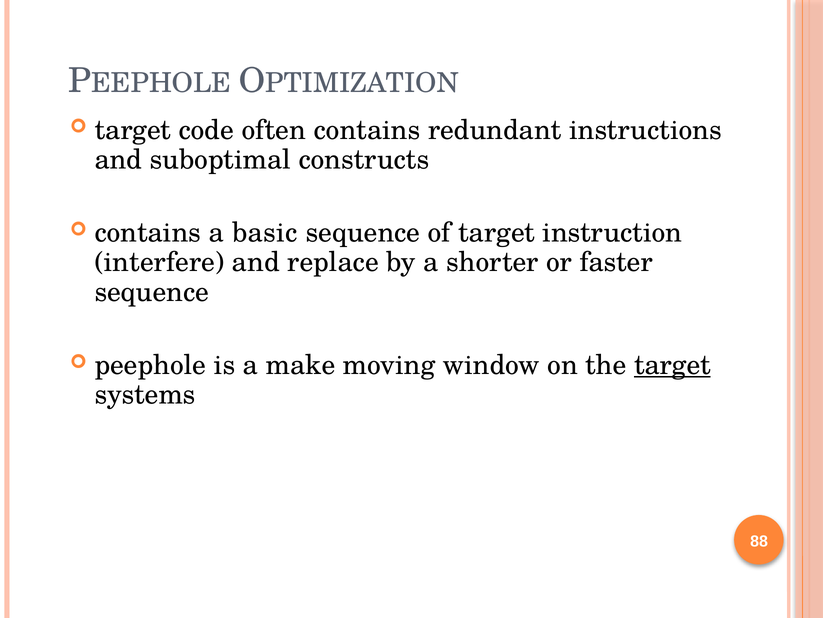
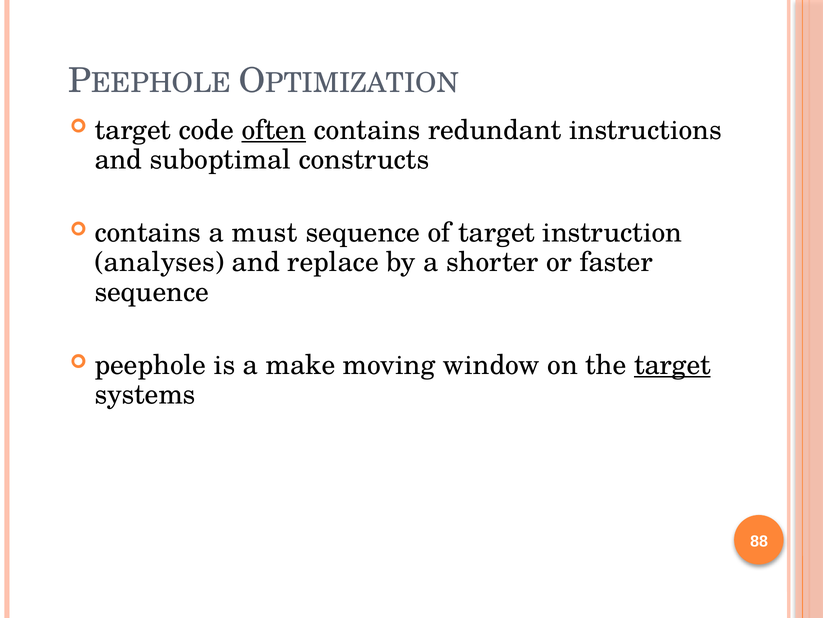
often underline: none -> present (274, 130)
basic: basic -> must (265, 232)
interfere: interfere -> analyses (159, 262)
